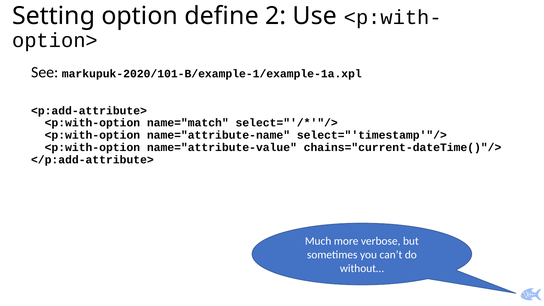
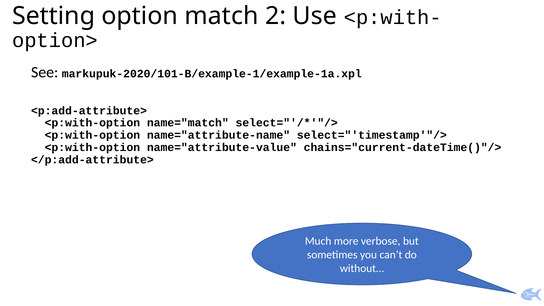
define: define -> match (222, 16)
